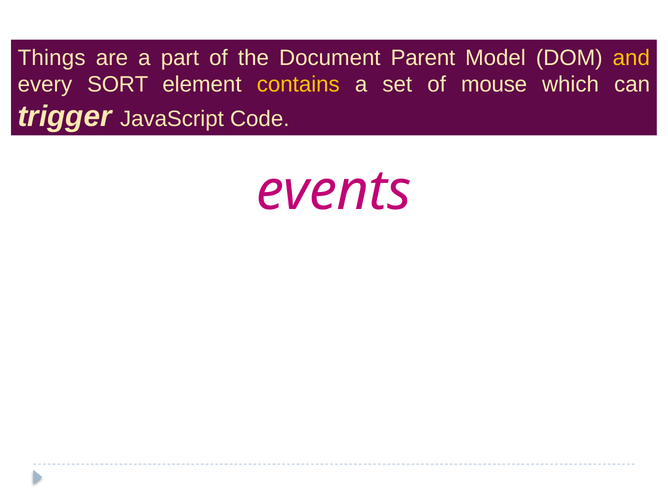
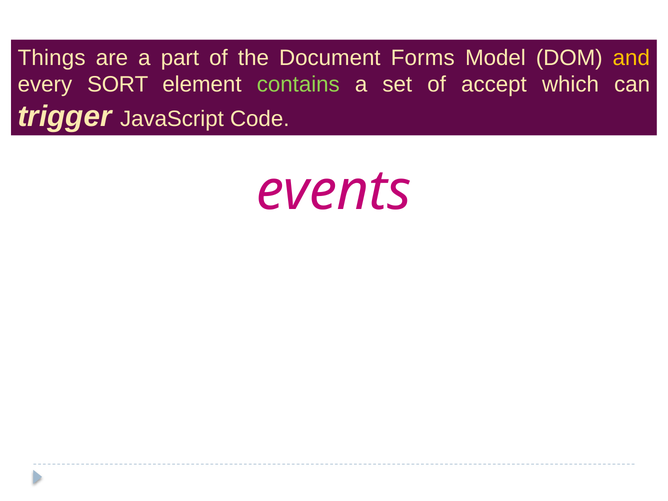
Parent: Parent -> Forms (423, 58)
contains colour: yellow -> light green (298, 85)
mouse: mouse -> accept (494, 85)
